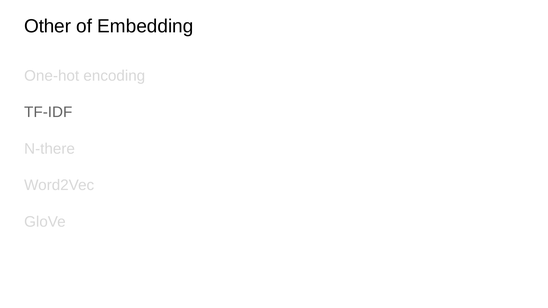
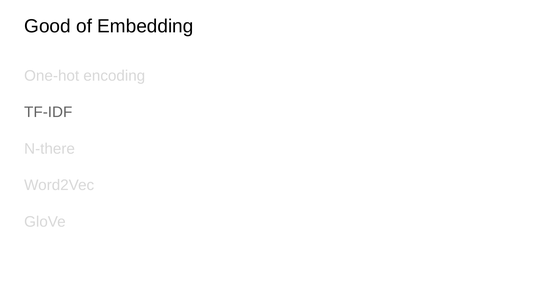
Other: Other -> Good (48, 26)
